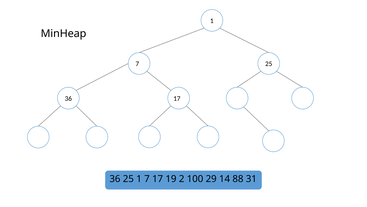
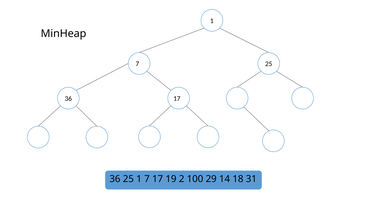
88: 88 -> 18 (238, 178)
